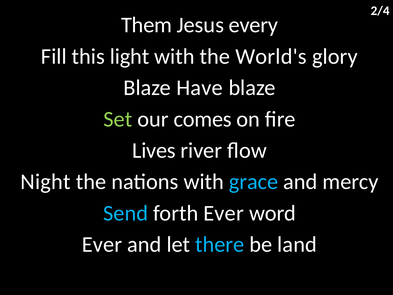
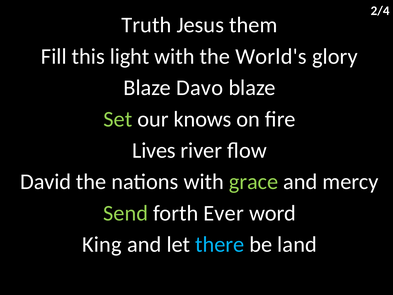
Them: Them -> Truth (146, 25)
every: every -> them (253, 25)
Have: Have -> Davo (200, 88)
comes: comes -> knows (203, 119)
Night: Night -> David (46, 182)
grace colour: light blue -> light green (254, 182)
Send colour: light blue -> light green (126, 213)
Ever: Ever -> King (102, 244)
